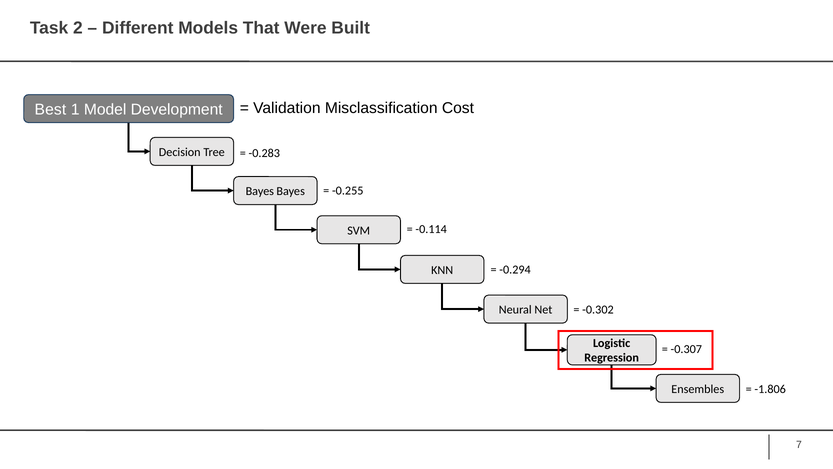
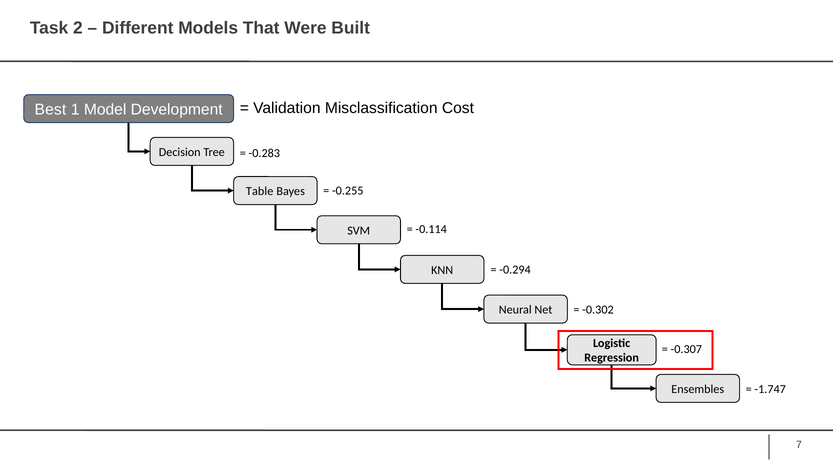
Bayes: Bayes -> Table (260, 191)
-1.806: -1.806 -> -1.747 (770, 389)
